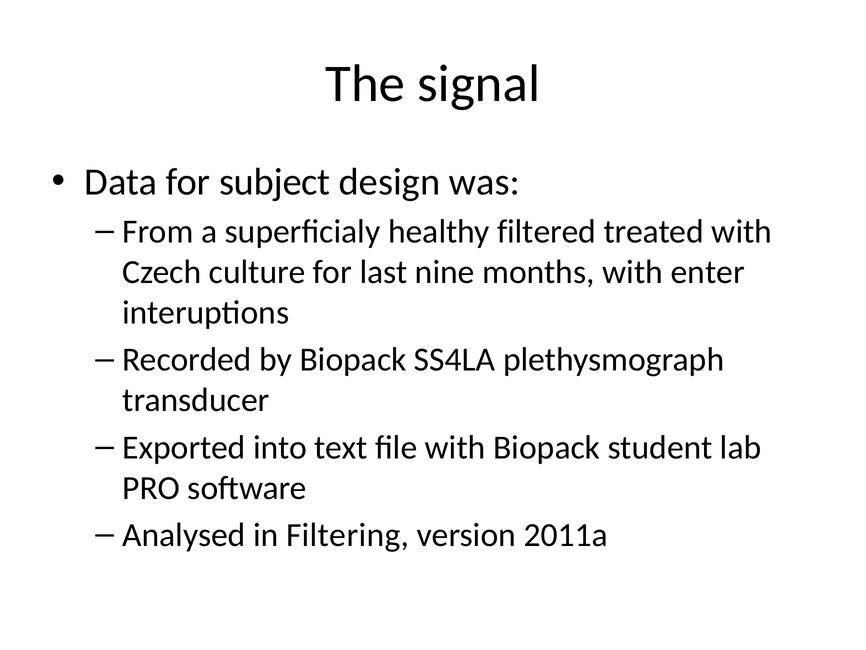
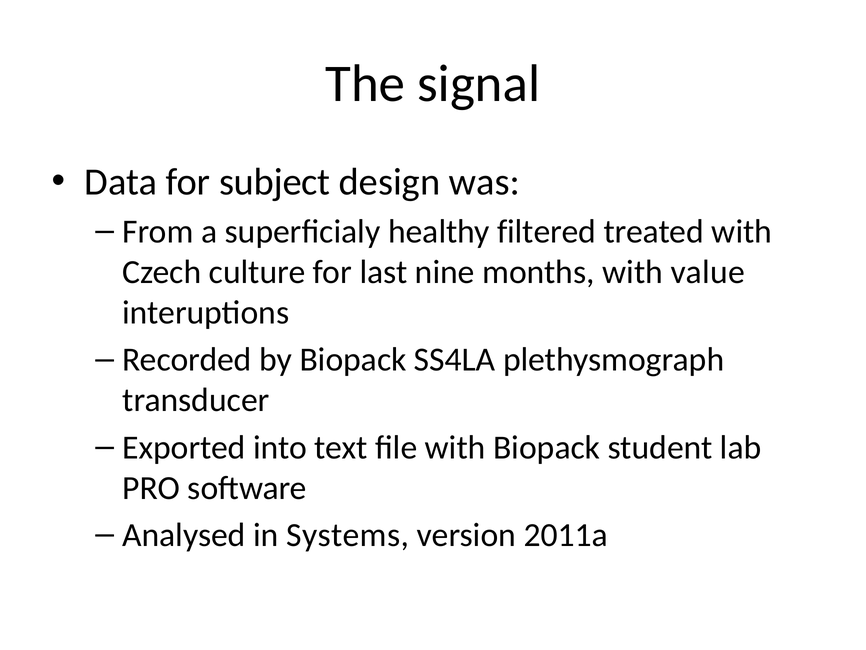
enter: enter -> value (708, 272)
Filtering: Filtering -> Systems (348, 535)
